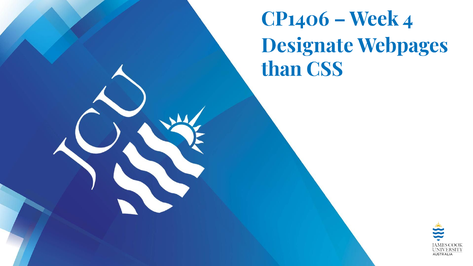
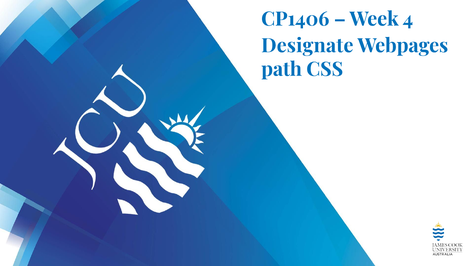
than: than -> path (282, 69)
